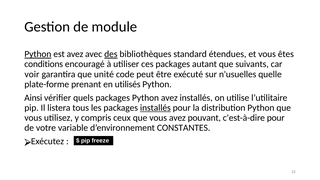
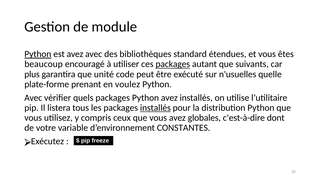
des underline: present -> none (111, 54)
conditions: conditions -> beaucoup (44, 64)
packages underline: none -> present (173, 64)
voir: voir -> plus (32, 74)
utilisés: utilisés -> voulez (128, 84)
Ainsi: Ainsi -> Avec (33, 98)
pouvant: pouvant -> globales (204, 118)
c'est-à-dire pour: pour -> dont (276, 118)
